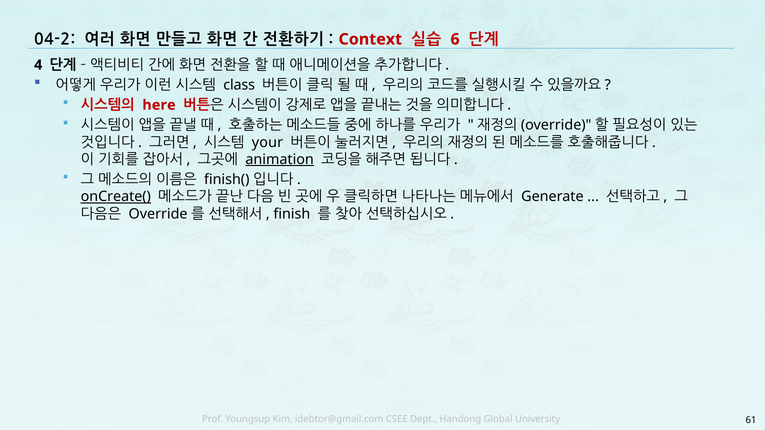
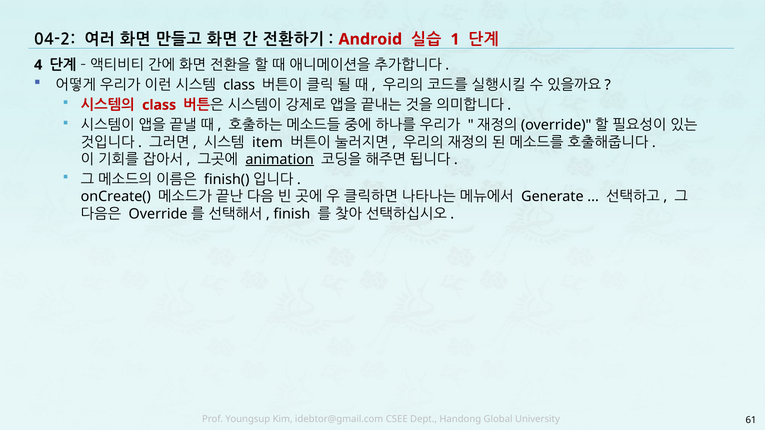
Context: Context -> Android (370, 39)
6: 6 -> 1 (455, 39)
here: here -> class (159, 105)
your: your -> item (267, 142)
onCreate( underline: present -> none (116, 197)
